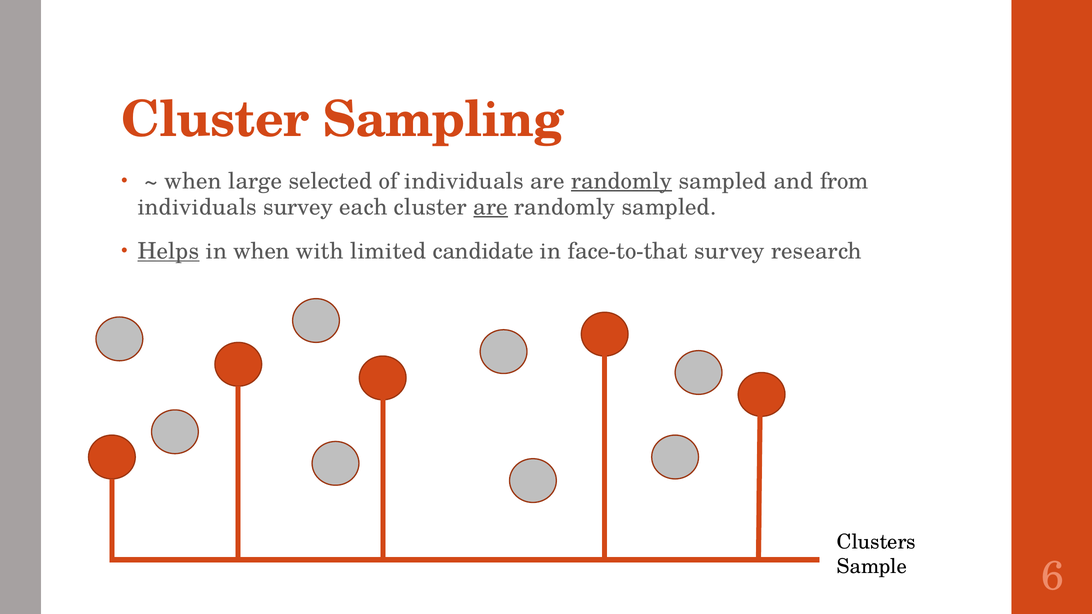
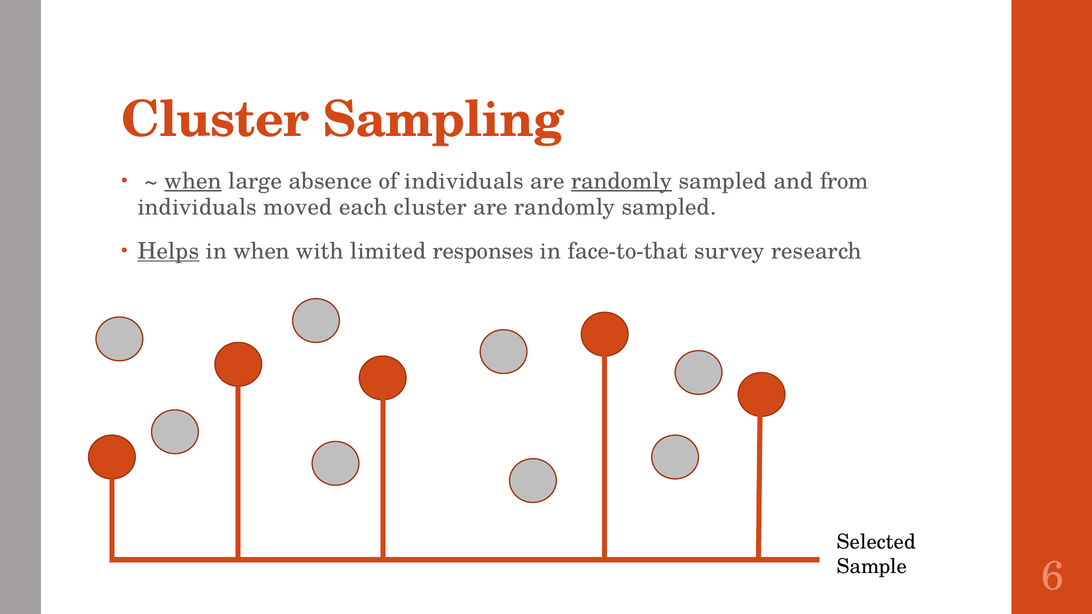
when underline: none -> present (193, 181)
selected: selected -> absence (330, 181)
individuals survey: survey -> moved (298, 207)
are underline: present -> none (491, 207)
candidate: candidate -> responses (483, 251)
Clusters: Clusters -> Selected (876, 542)
